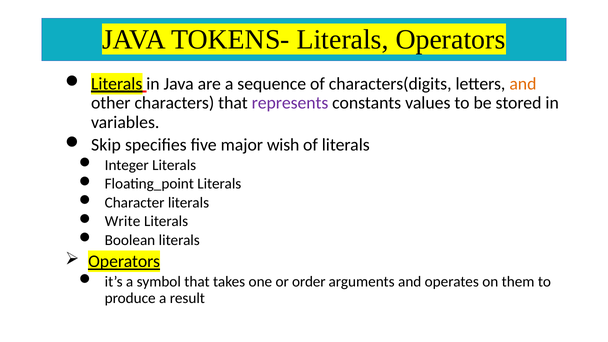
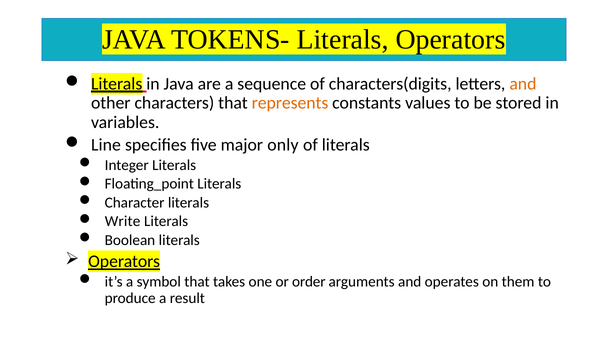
represents colour: purple -> orange (290, 103)
Skip: Skip -> Line (106, 145)
wish: wish -> only (283, 145)
